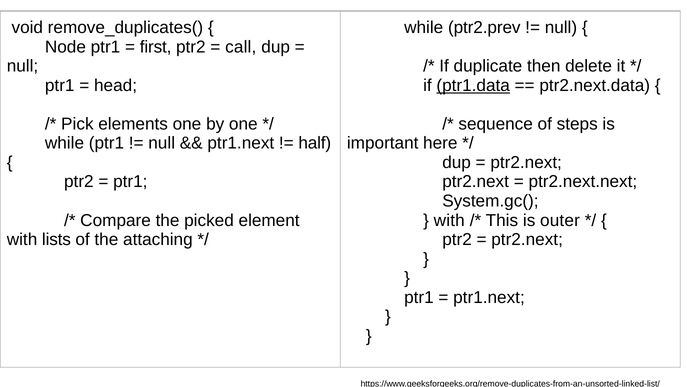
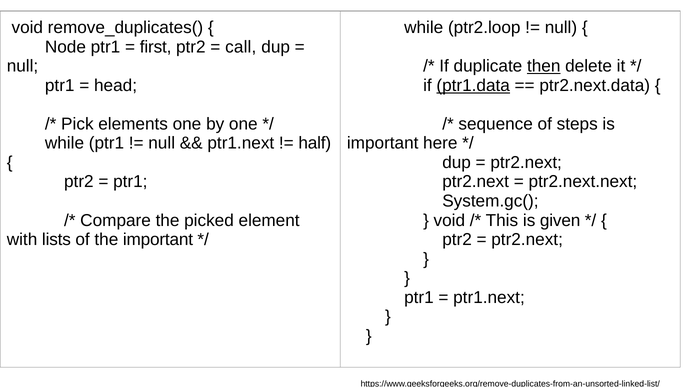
ptr2.prev: ptr2.prev -> ptr2.loop (484, 28)
then underline: none -> present (544, 66)
with: with -> void (449, 220)
outer: outer -> given (560, 220)
the attaching: attaching -> important (158, 239)
